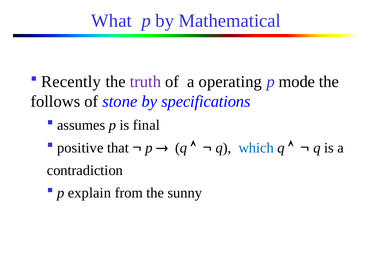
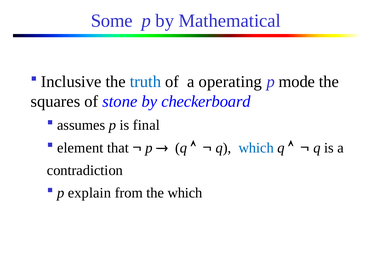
What: What -> Some (112, 21)
Recently: Recently -> Inclusive (71, 82)
truth colour: purple -> blue (145, 82)
follows: follows -> squares (55, 102)
specifications: specifications -> checkerboard (206, 102)
positive: positive -> element (80, 148)
the sunny: sunny -> which (185, 193)
